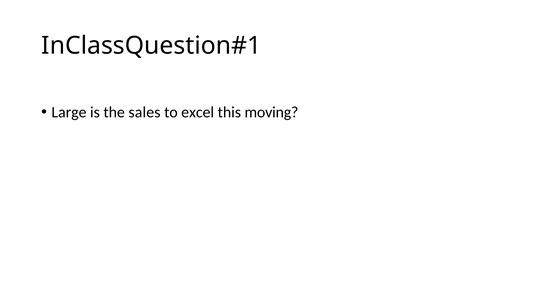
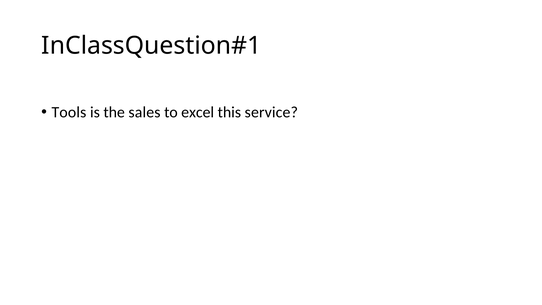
Large: Large -> Tools (69, 112)
moving: moving -> service (271, 112)
